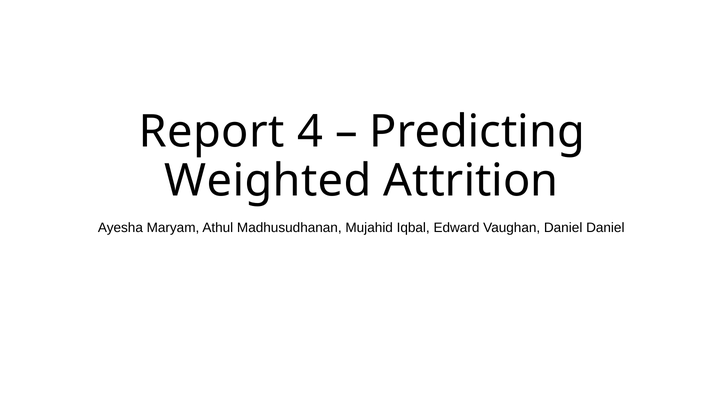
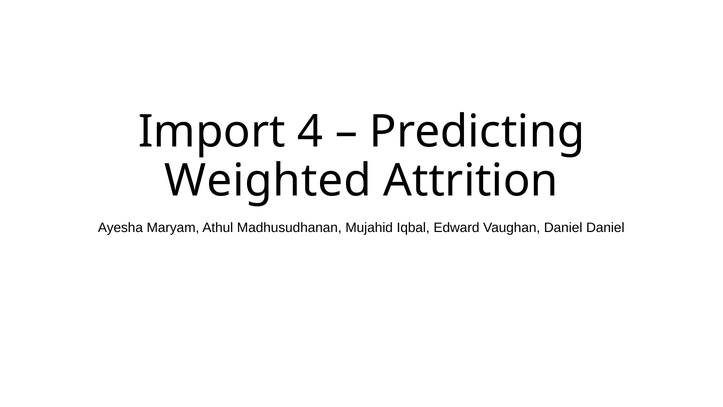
Report: Report -> Import (212, 132)
